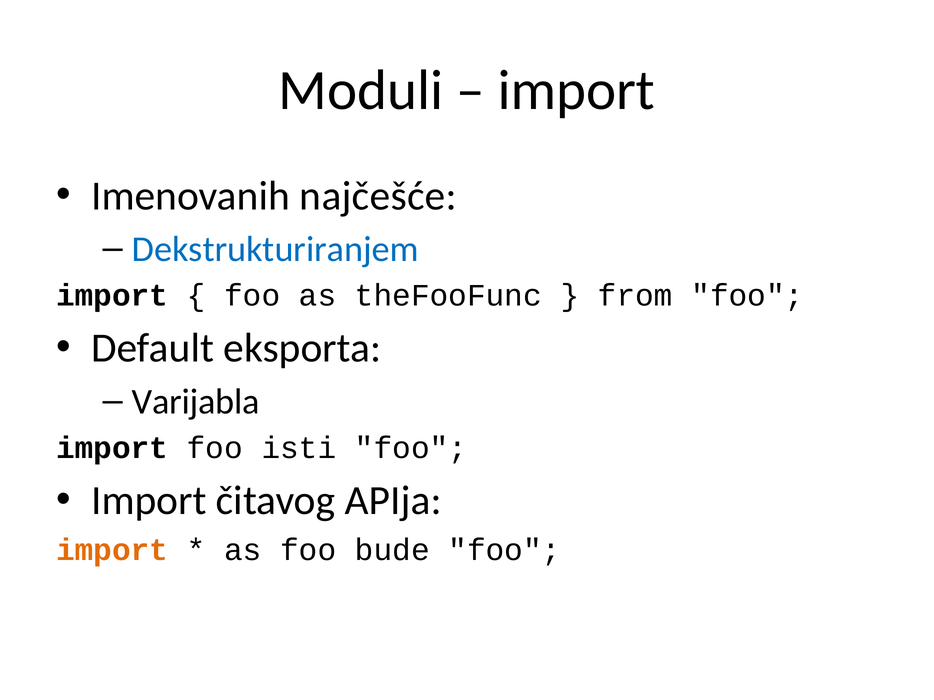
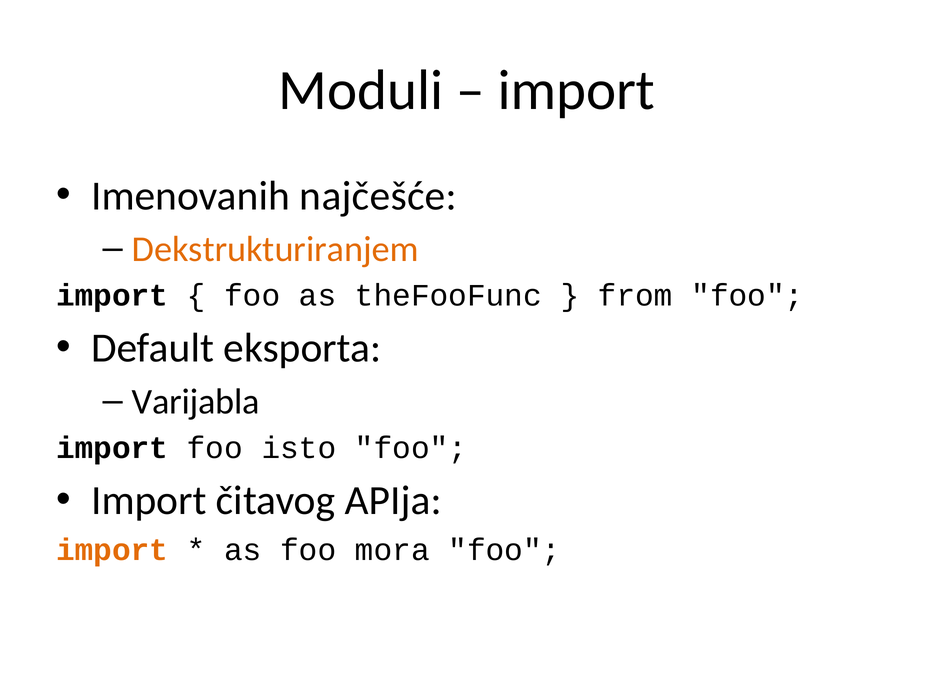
Dekstrukturiranjem colour: blue -> orange (275, 250)
isti: isti -> isto (299, 448)
bude: bude -> mora (392, 550)
